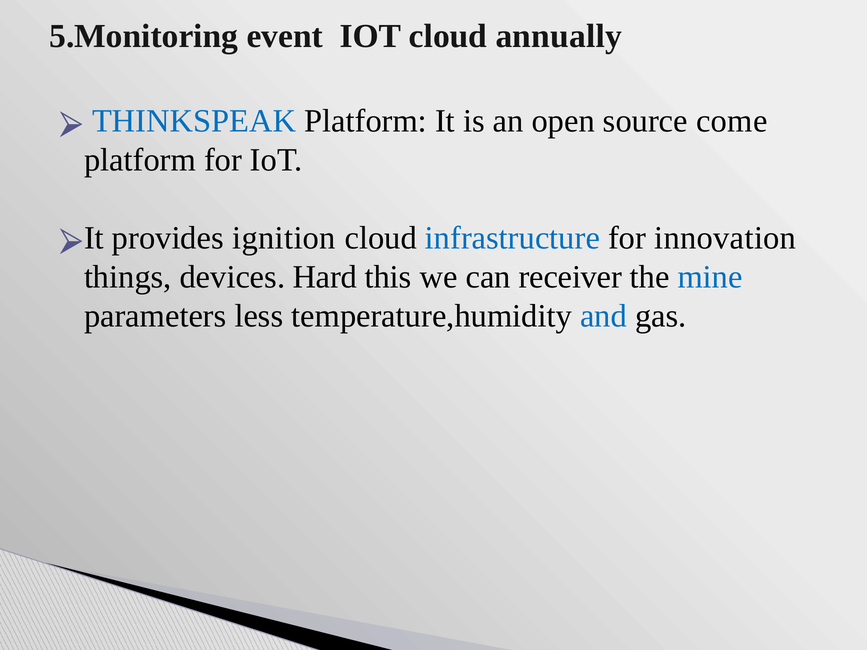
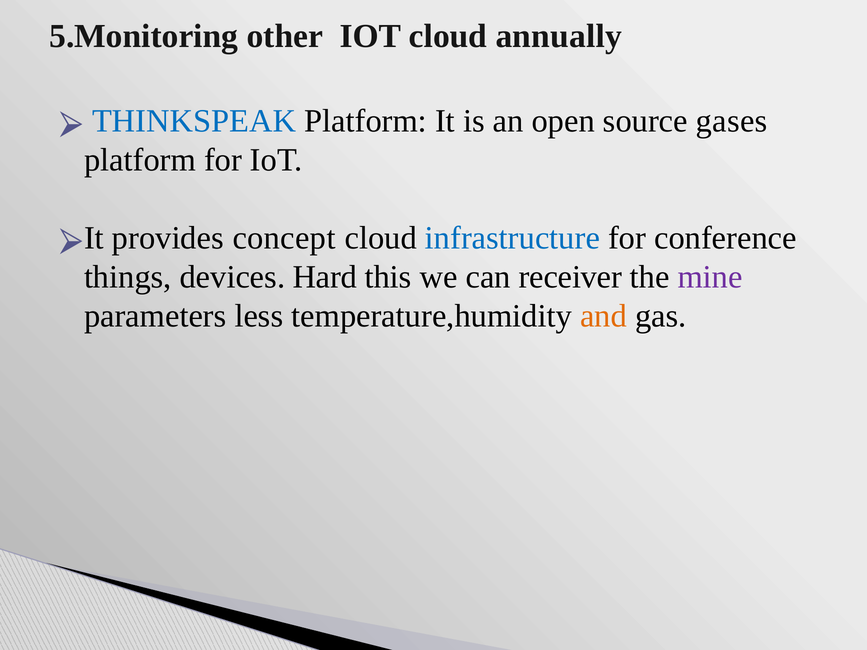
event: event -> other (285, 36)
come: come -> gases (732, 121)
ignition: ignition -> concept (284, 238)
innovation: innovation -> conference (725, 238)
mine colour: blue -> purple (710, 277)
and colour: blue -> orange (603, 316)
